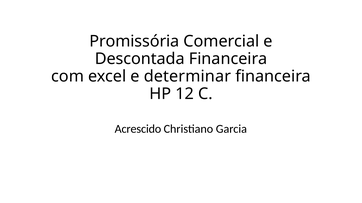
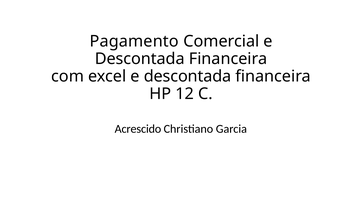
Promissória: Promissória -> Pagamento (134, 41)
excel e determinar: determinar -> descontada (188, 76)
